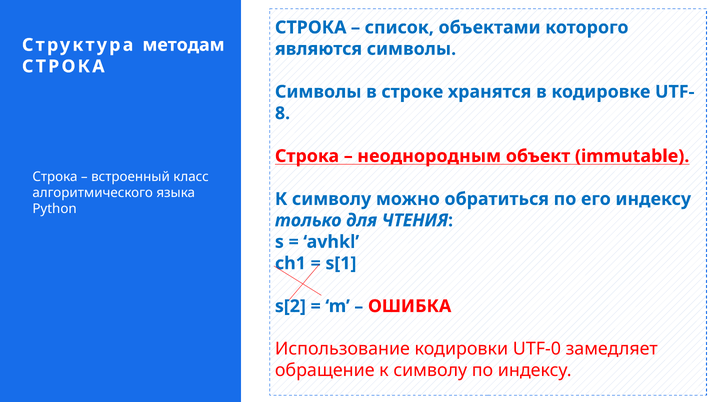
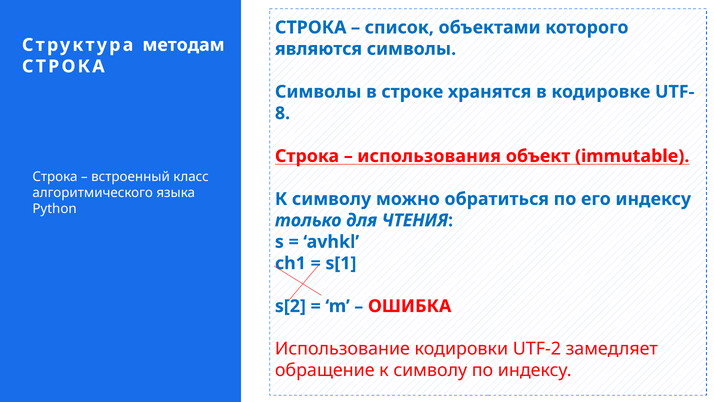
неоднородным: неоднородным -> использования (429, 156)
UTF-0: UTF-0 -> UTF-2 (537, 349)
